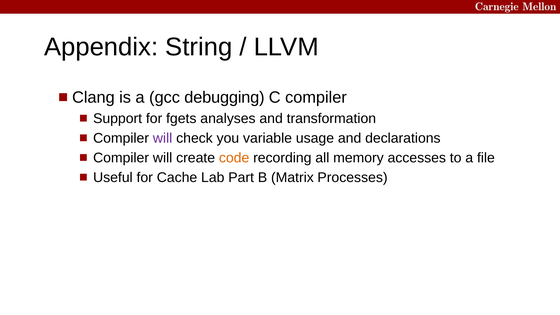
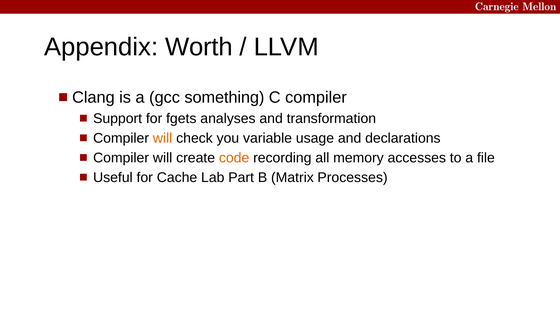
String: String -> Worth (199, 47)
debugging: debugging -> something (224, 98)
will colour: purple -> orange (163, 138)
